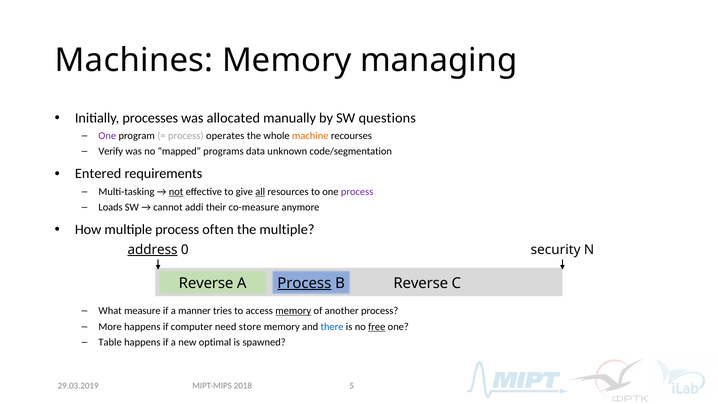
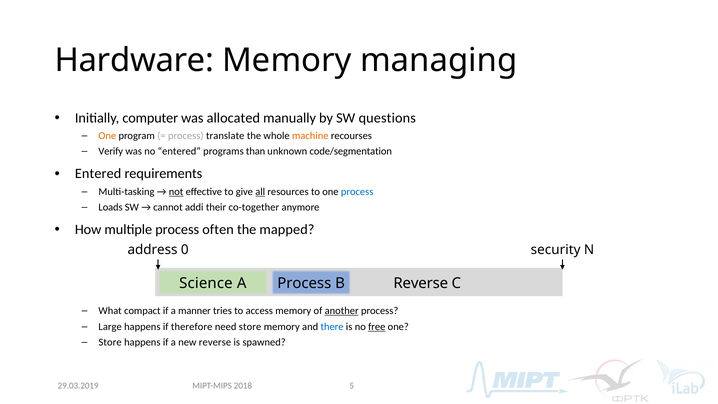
Machines: Machines -> Hardware (134, 60)
processes: processes -> computer (150, 118)
One colour: purple -> orange (107, 136)
operates: operates -> translate (225, 136)
no mapped: mapped -> entered (179, 151)
data: data -> than (256, 151)
process colour: purple -> blue (357, 192)
co-measure: co-measure -> co-together (254, 207)
the multiple: multiple -> mapped (287, 230)
address underline: present -> none (153, 249)
Reverse: Reverse -> Science (206, 283)
Process underline: present -> none (304, 283)
measure: measure -> compact (142, 311)
memory underline: present -> none (293, 311)
another underline: none -> present (342, 311)
More: More -> Large (110, 327)
computer: computer -> therefore (192, 327)
Table: Table -> Store (110, 342)
new optimal: optimal -> reverse (215, 342)
